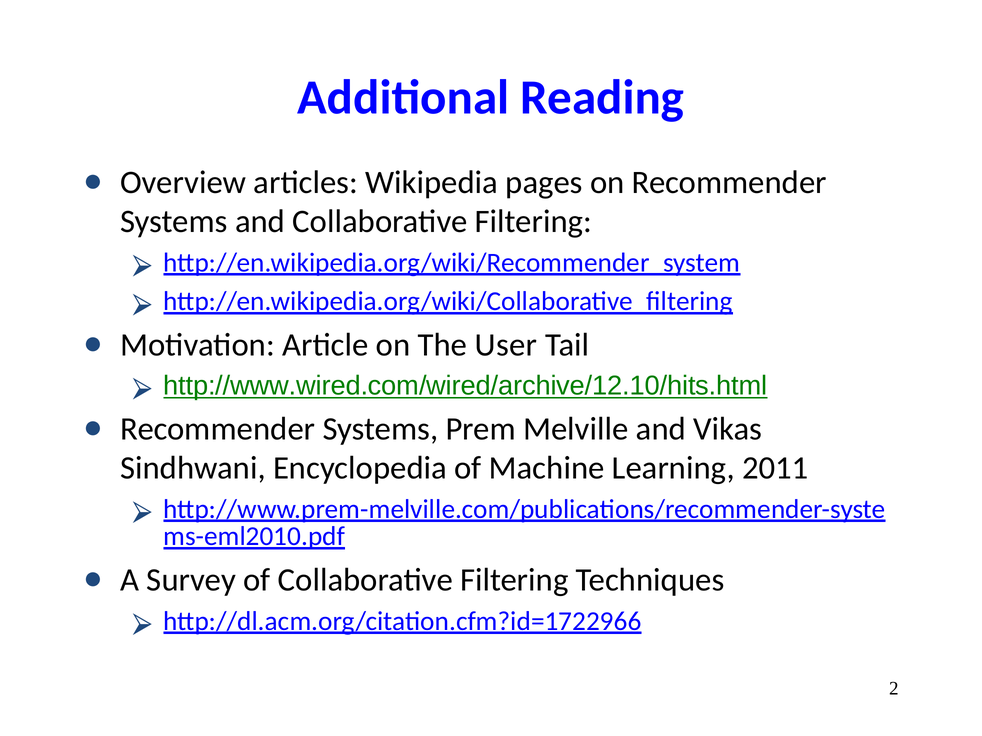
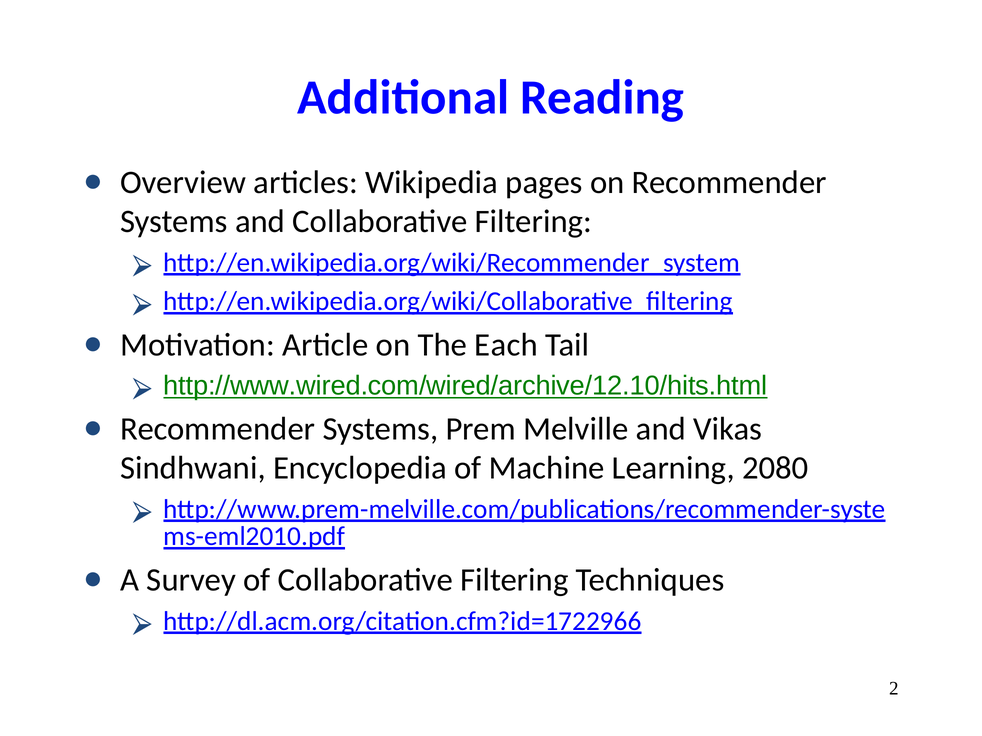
User: User -> Each (506, 345)
2011: 2011 -> 2080 (775, 468)
